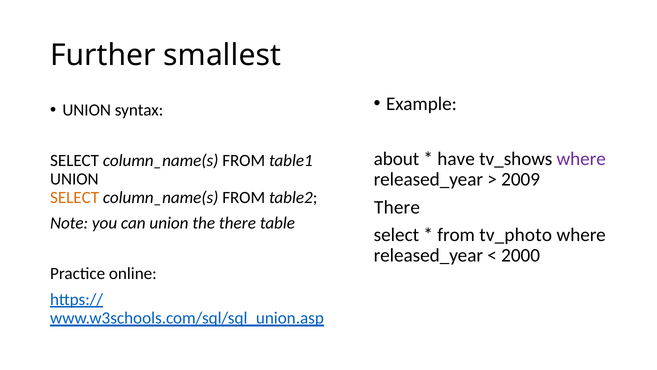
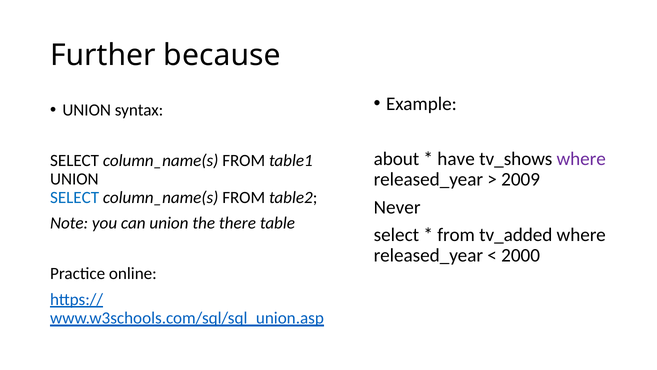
smallest: smallest -> because (222, 55)
SELECT colour: orange -> blue (75, 198)
There: There -> Never (397, 207)
tv_photo: tv_photo -> tv_added (516, 234)
